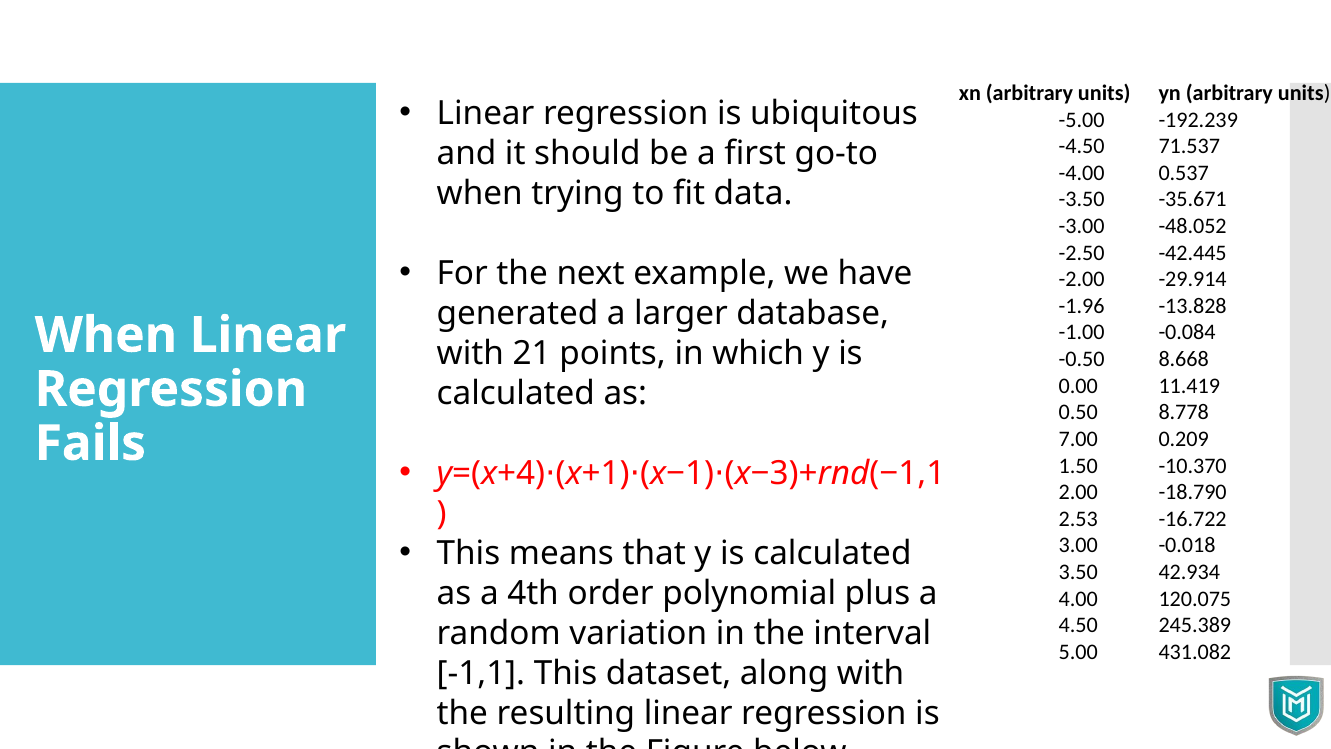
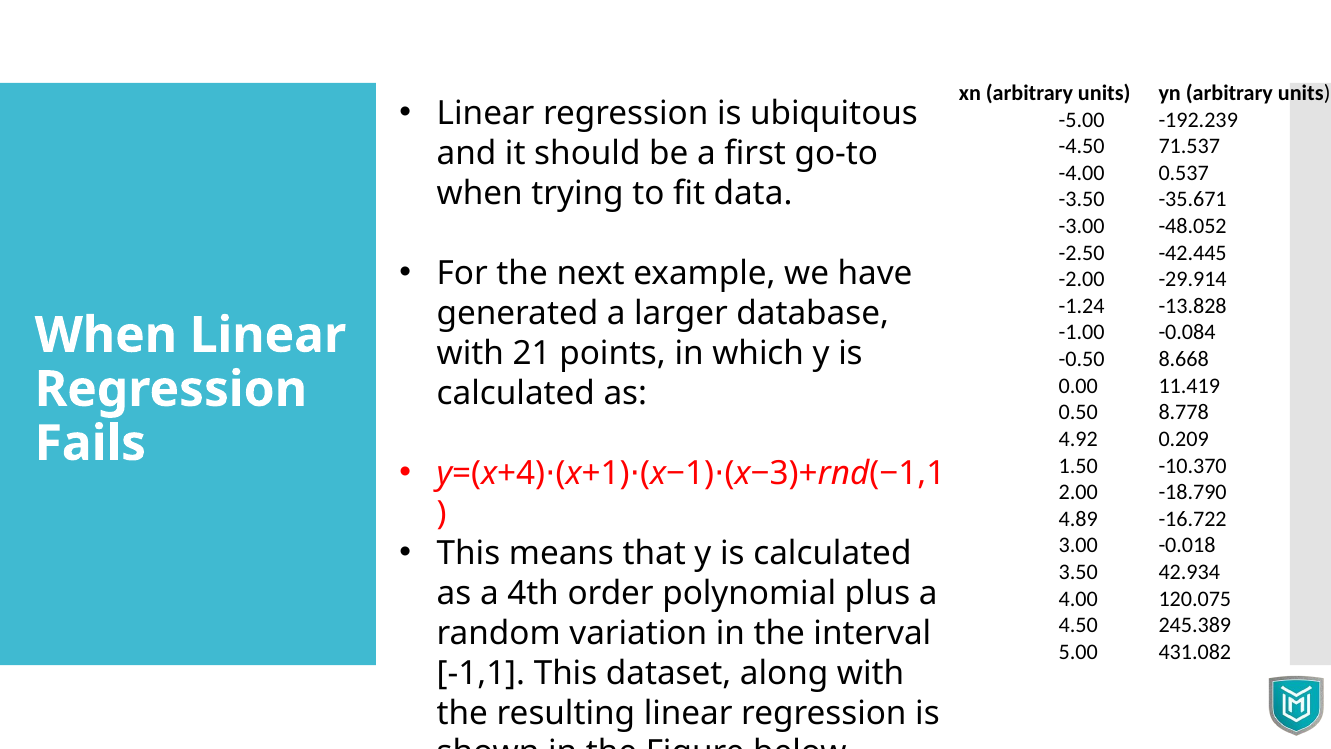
-1.96: -1.96 -> -1.24 (1082, 306)
7.00: 7.00 -> 4.92 (1078, 439)
2.53: 2.53 -> 4.89 (1078, 519)
